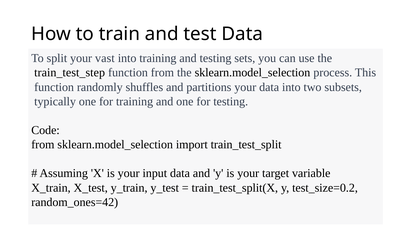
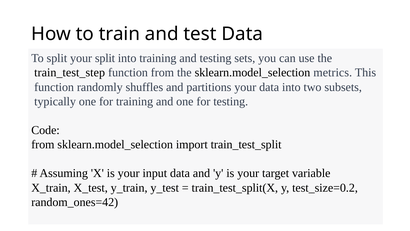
your vast: vast -> split (105, 58)
process: process -> metrics (333, 73)
